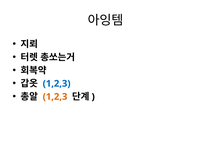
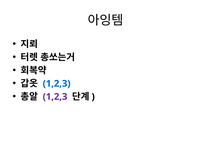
1,2,3 colour: orange -> purple (55, 97)
